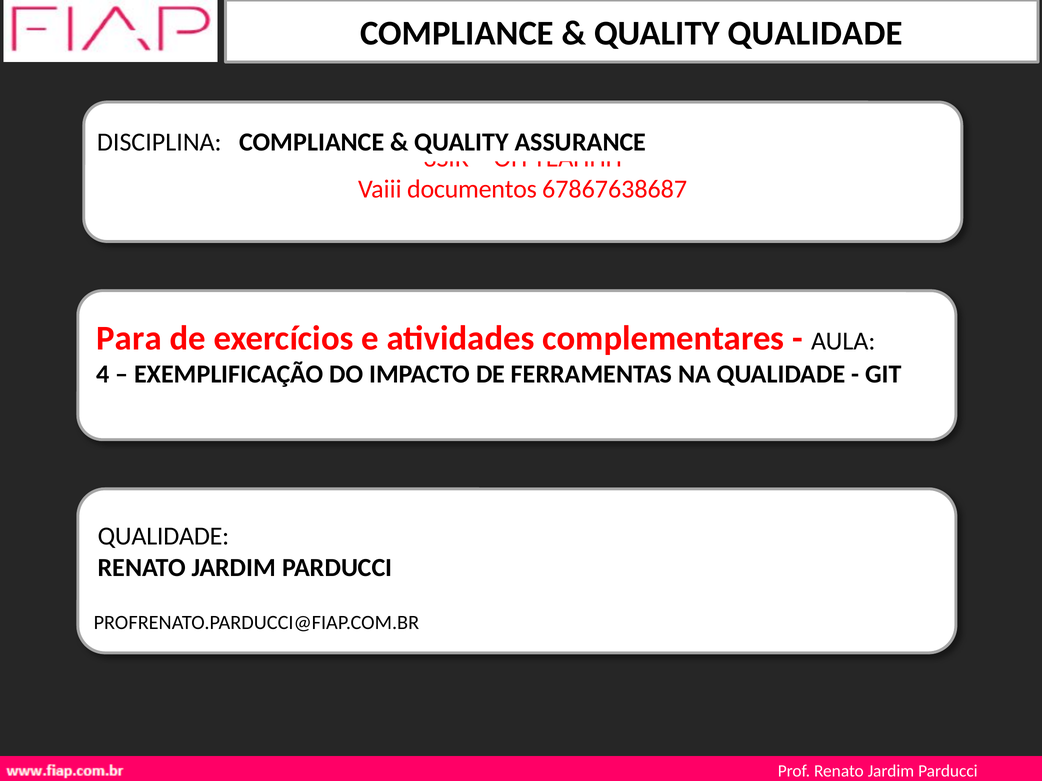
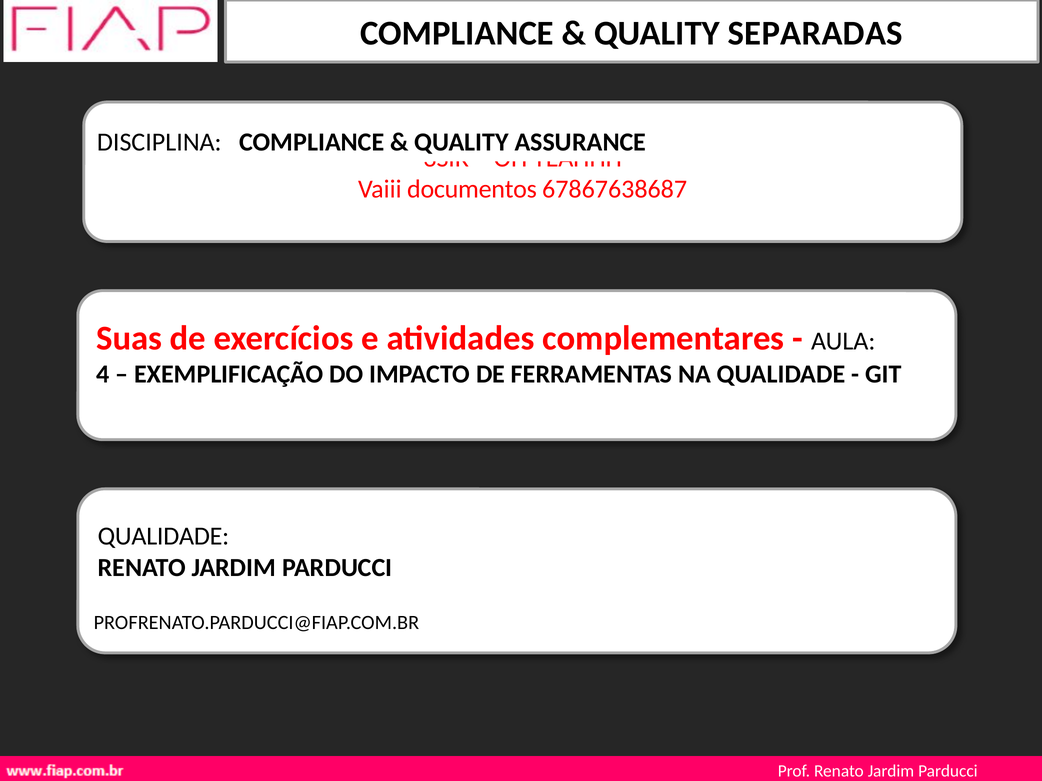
QUALITY QUALIDADE: QUALIDADE -> SEPARADAS (815, 33)
Para: Para -> Suas (129, 339)
